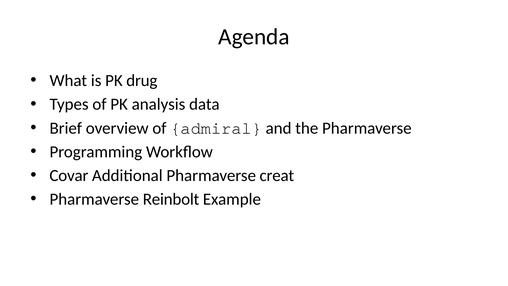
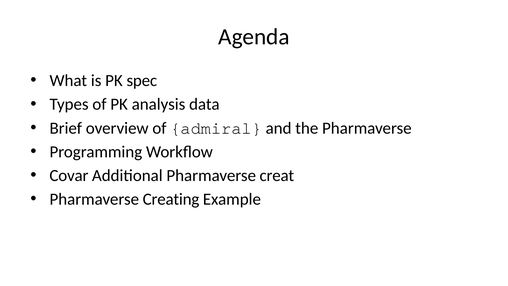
drug: drug -> spec (142, 81)
Reinbolt: Reinbolt -> Creating (171, 199)
